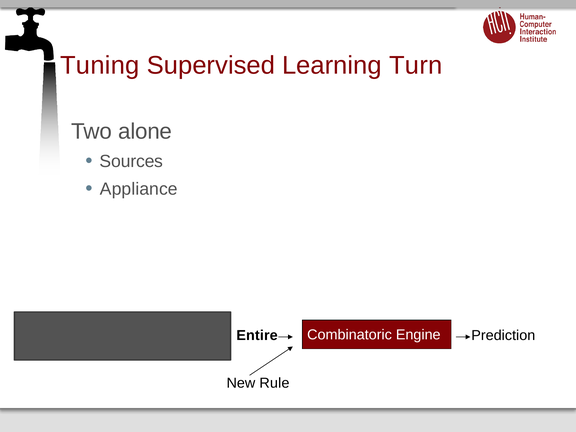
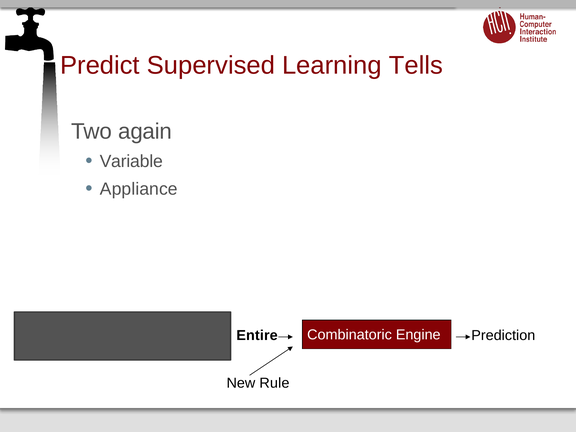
Tuning: Tuning -> Predict (100, 65)
Turn: Turn -> Tells (416, 65)
alone: alone -> again (145, 131)
Sources: Sources -> Variable (131, 161)
